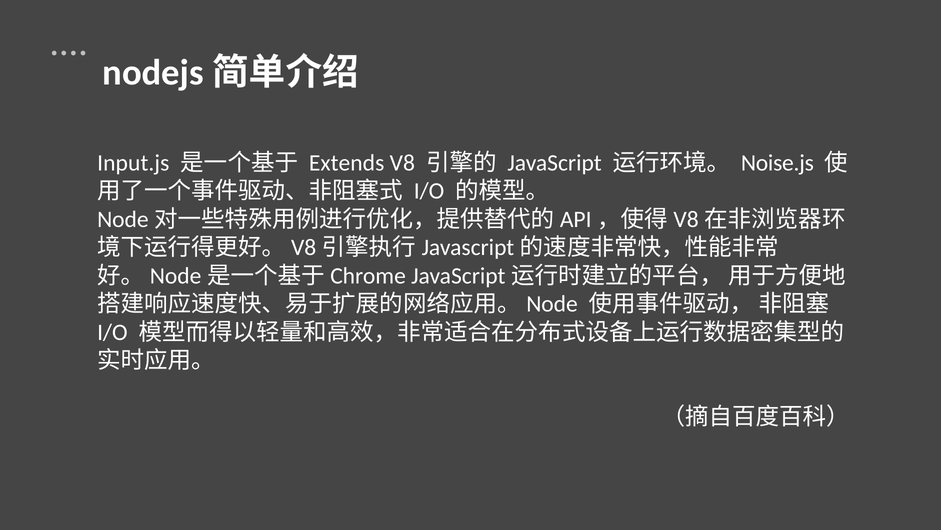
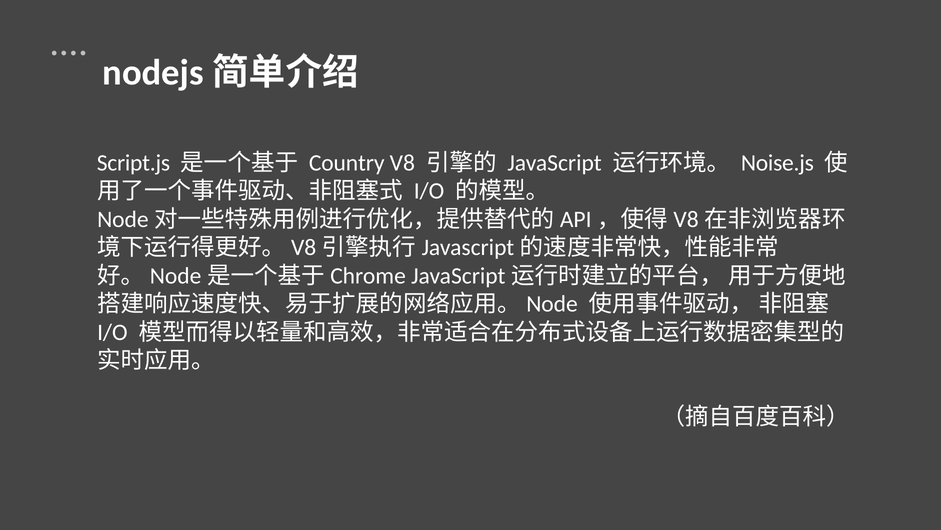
Input.js: Input.js -> Script.js (133, 163)
Extends: Extends -> Country (347, 163)
